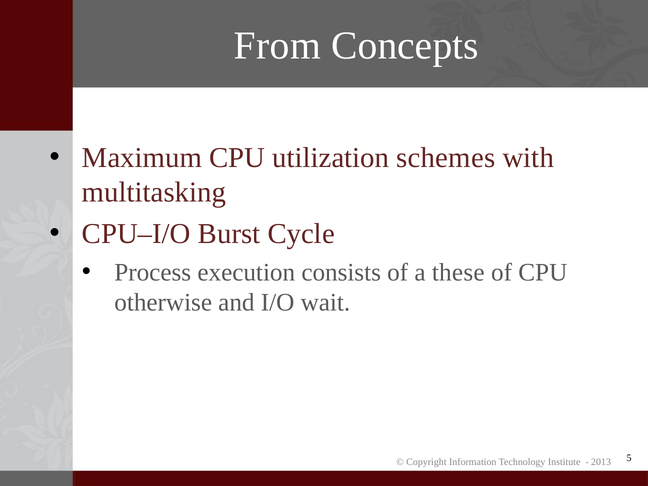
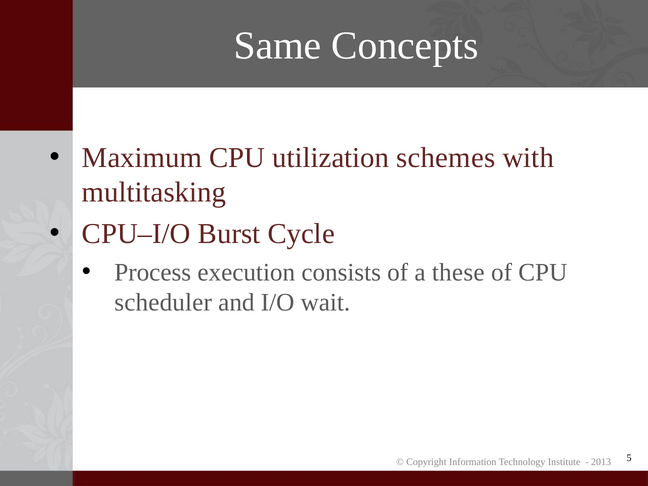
From: From -> Same (278, 46)
otherwise: otherwise -> scheduler (163, 303)
